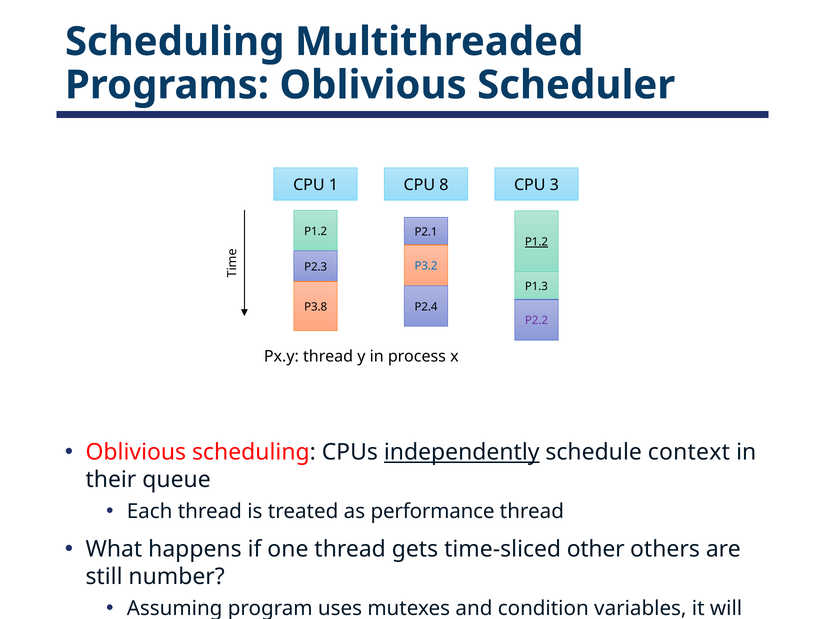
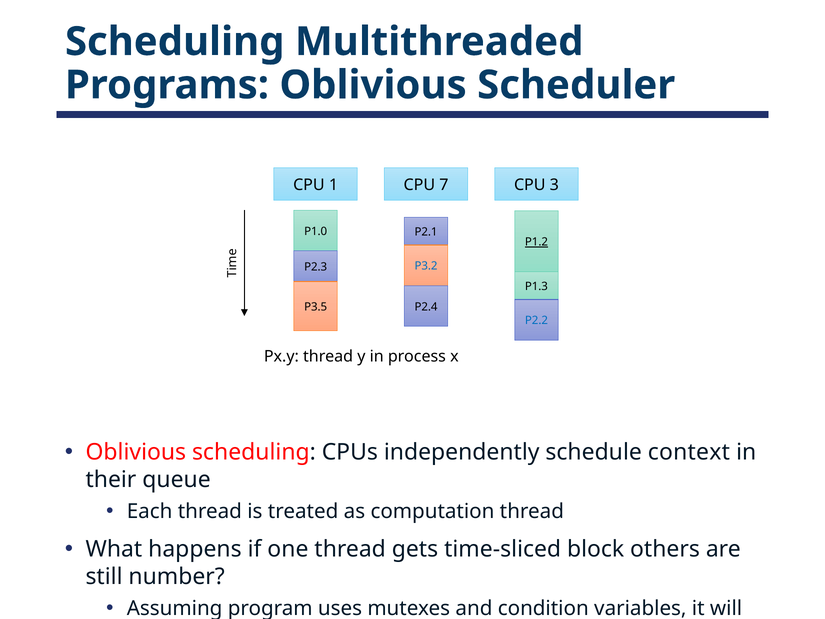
8: 8 -> 7 (444, 185)
P1.2: P1.2 -> P1.0 (316, 231)
P3.8: P3.8 -> P3.5 (316, 307)
P2.2 colour: purple -> blue (536, 320)
independently underline: present -> none (462, 452)
as performance: performance -> computation (432, 511)
other: other -> block (596, 549)
